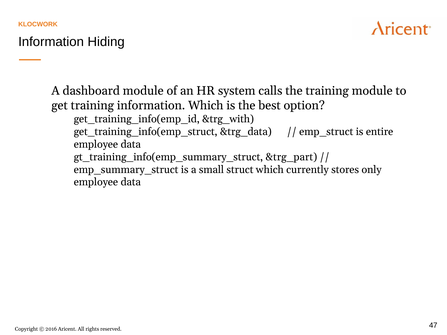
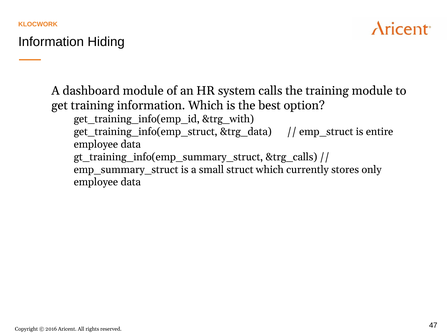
&trg_part: &trg_part -> &trg_calls (291, 157)
